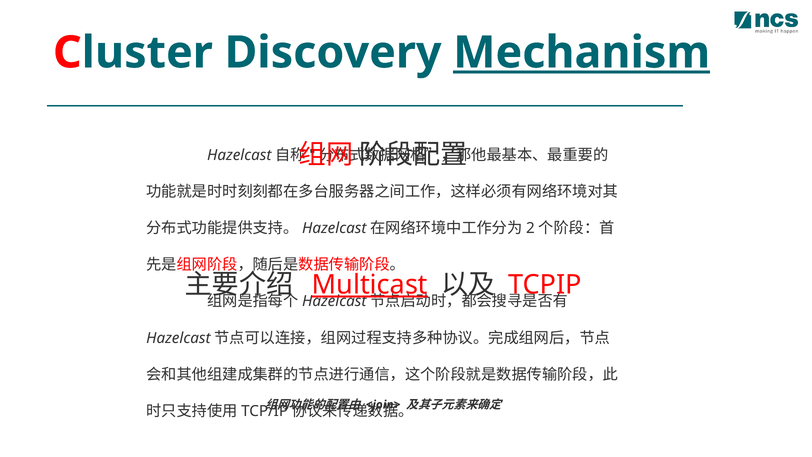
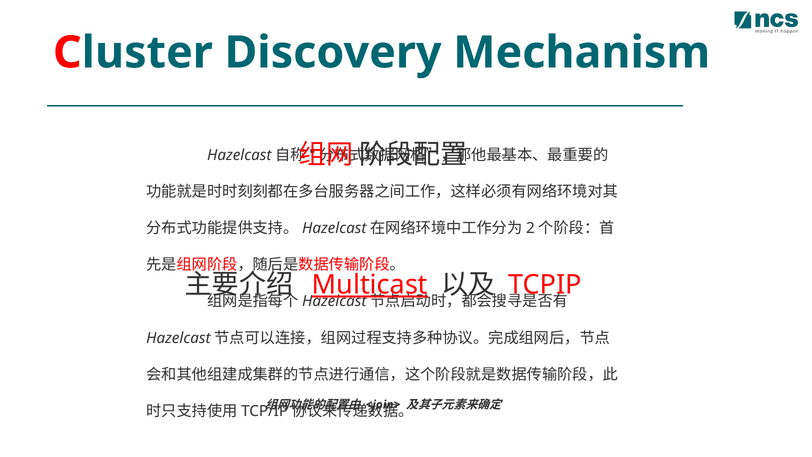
Mechanism underline: present -> none (582, 53)
